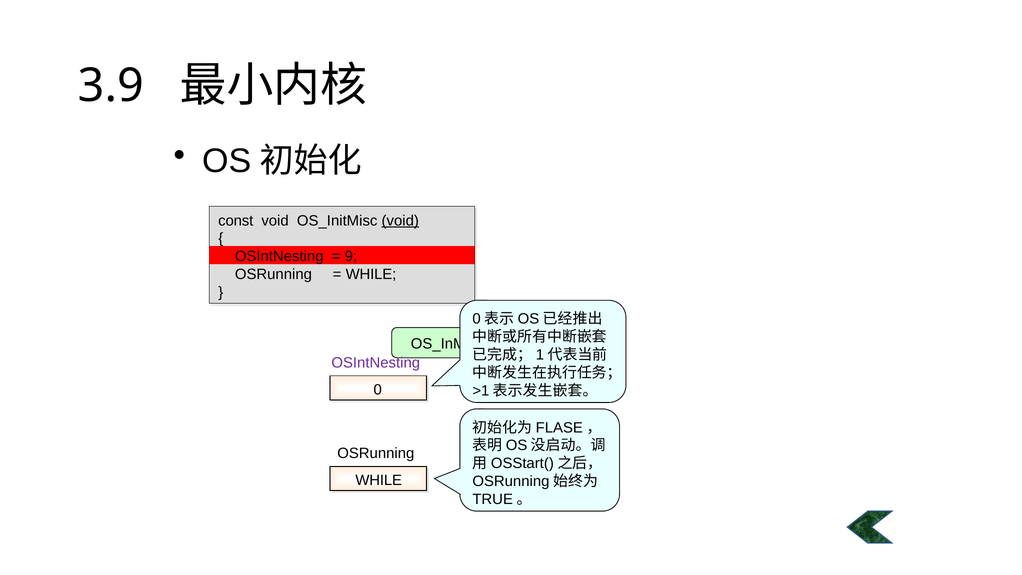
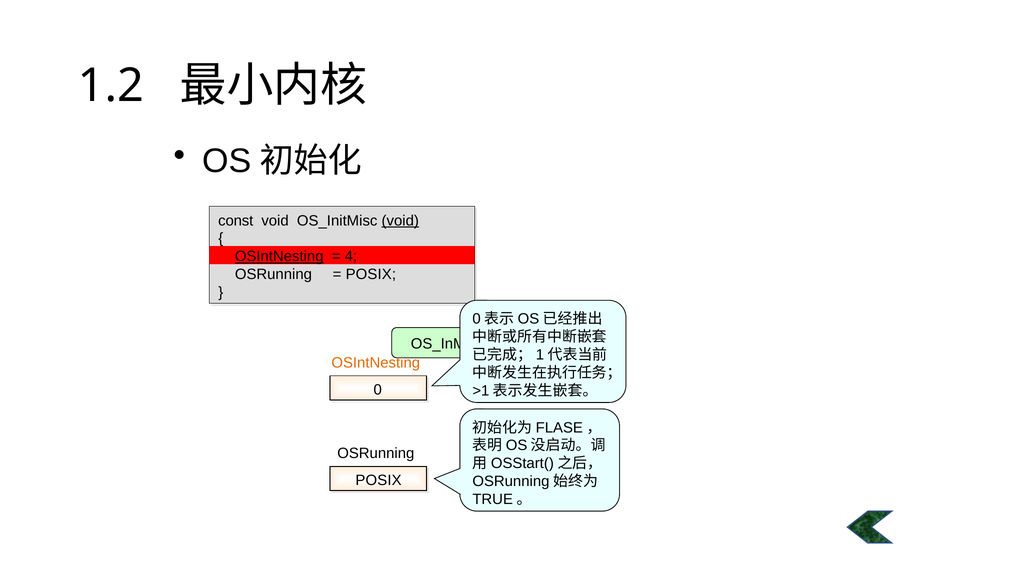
3.9: 3.9 -> 1.2 (111, 86)
OSIntNesting underline: none -> present (279, 256)
9: 9 -> 4 (351, 256)
WHILE: WHILE -> POSIX (371, 274)
OSIntNesting colour: purple -> orange (376, 363)
WHILE: WHILE -> POSIX (379, 480)
